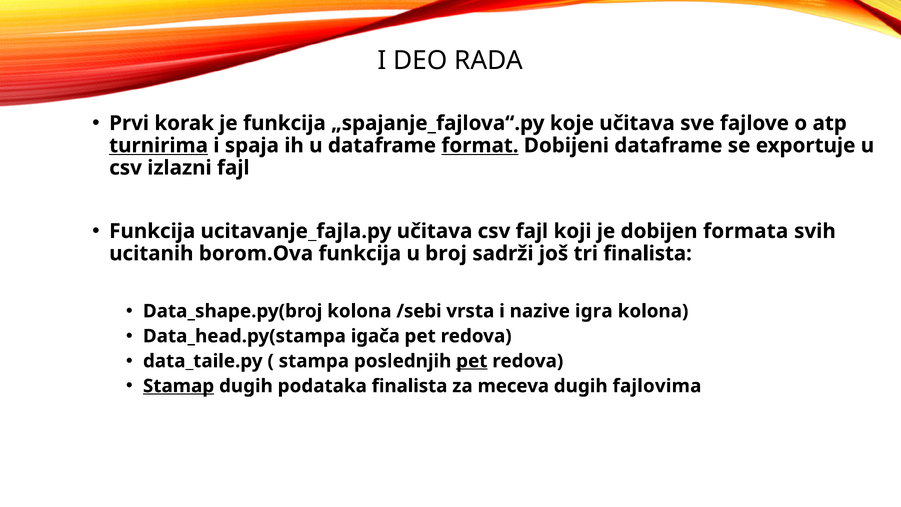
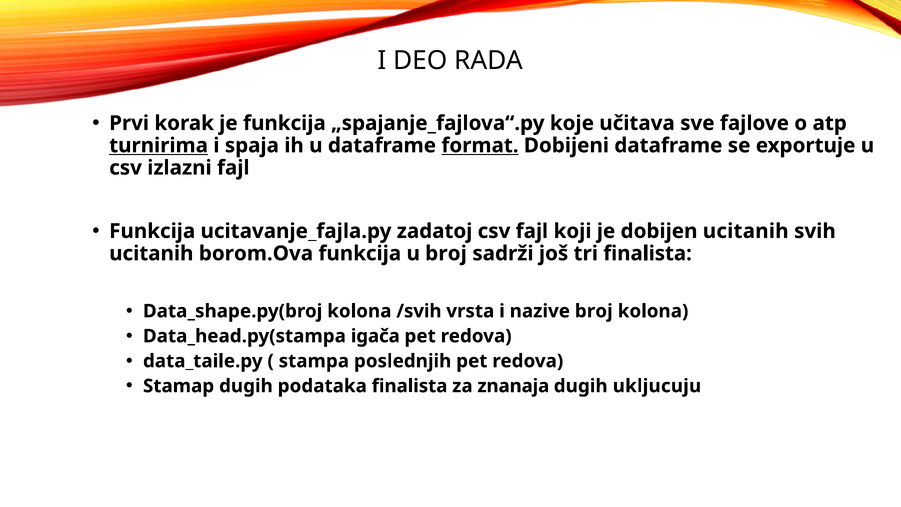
ucitavanje_fajla.py učitava: učitava -> zadatoj (435, 231)
dobijen formata: formata -> ucitanih (746, 231)
/sebi: /sebi -> /svih (419, 311)
nazive igra: igra -> broj (594, 311)
pet underline: present -> none (472, 361)
Stamap underline: present -> none (179, 386)
meceva: meceva -> znanaja (513, 386)
fajlovima: fajlovima -> ukljucuju (657, 386)
